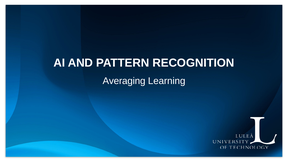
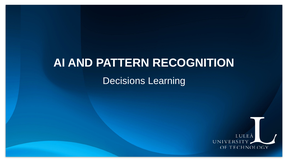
Averaging: Averaging -> Decisions (124, 81)
